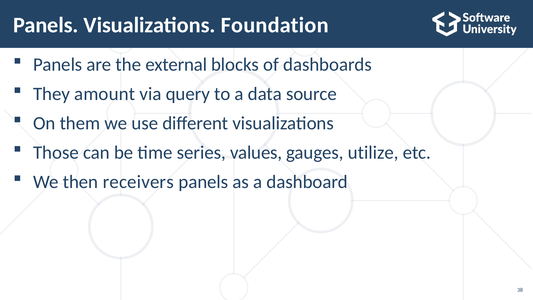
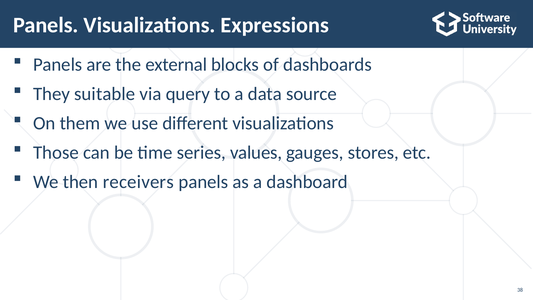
Foundation: Foundation -> Expressions (275, 25)
amount: amount -> suitable (105, 94)
utilize: utilize -> stores (373, 152)
